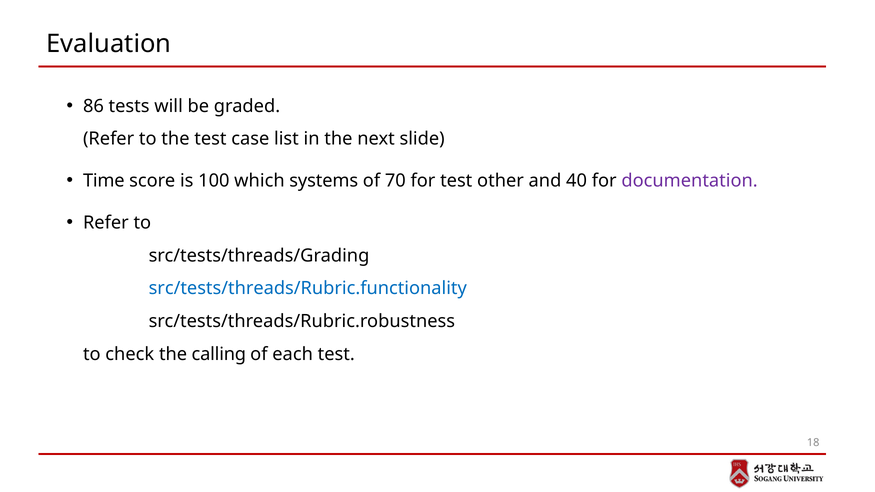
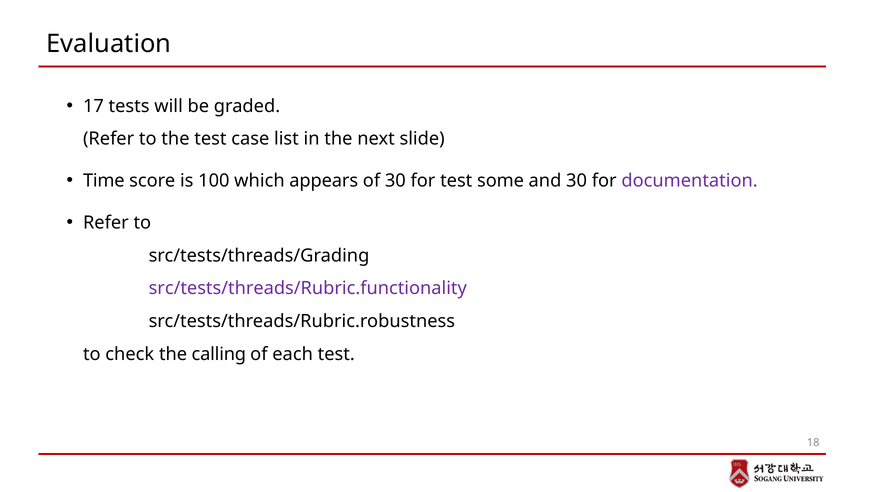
86: 86 -> 17 (93, 106)
systems: systems -> appears (324, 181)
of 70: 70 -> 30 (395, 181)
other: other -> some (501, 181)
and 40: 40 -> 30 (577, 181)
src/tests/threads/Rubric.functionality colour: blue -> purple (308, 289)
